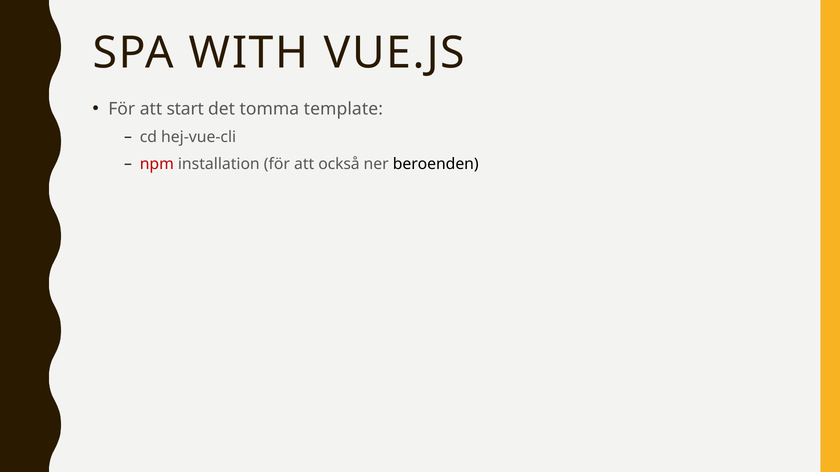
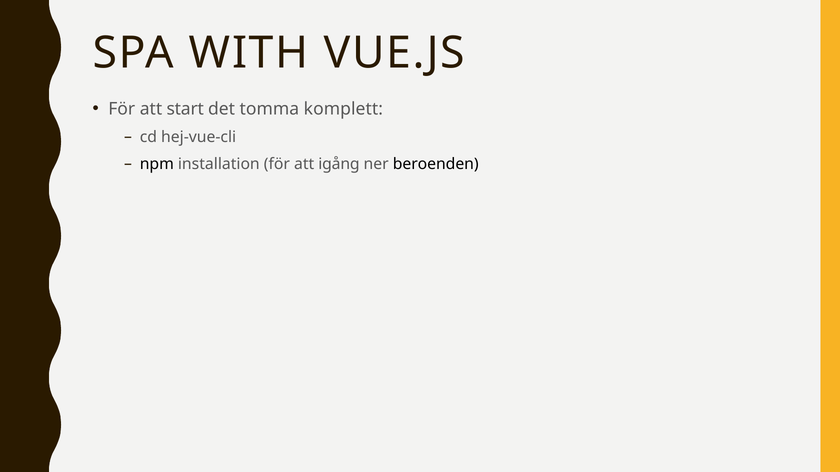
template: template -> komplett (343, 109)
npm colour: red -> black (157, 164)
också: också -> igång (339, 164)
